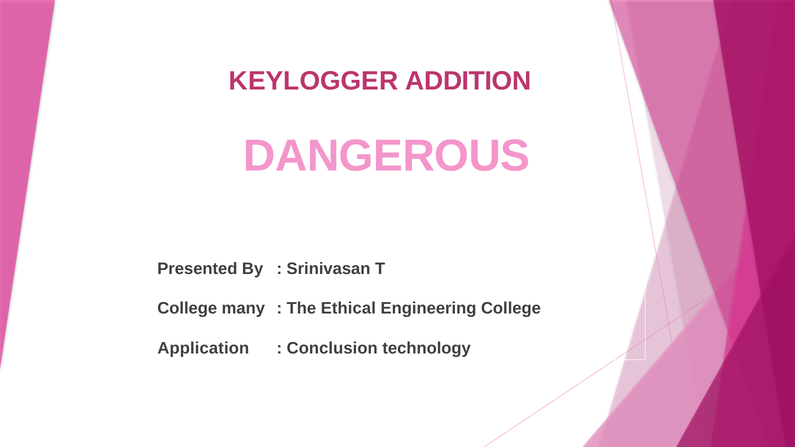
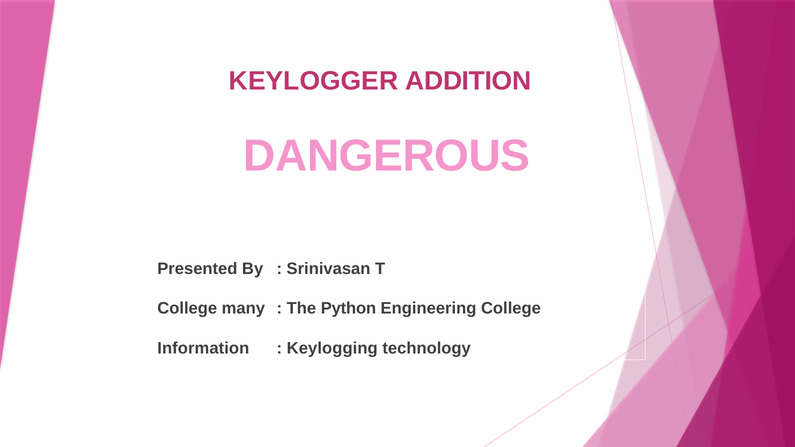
Ethical: Ethical -> Python (348, 308)
Application: Application -> Information (203, 348)
Conclusion: Conclusion -> Keylogging (332, 348)
